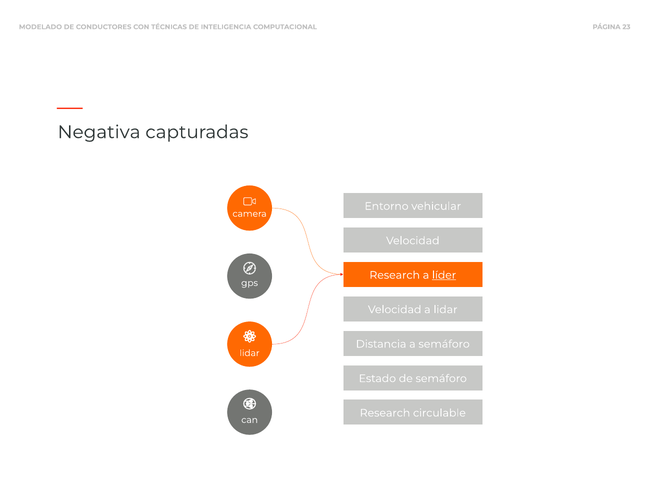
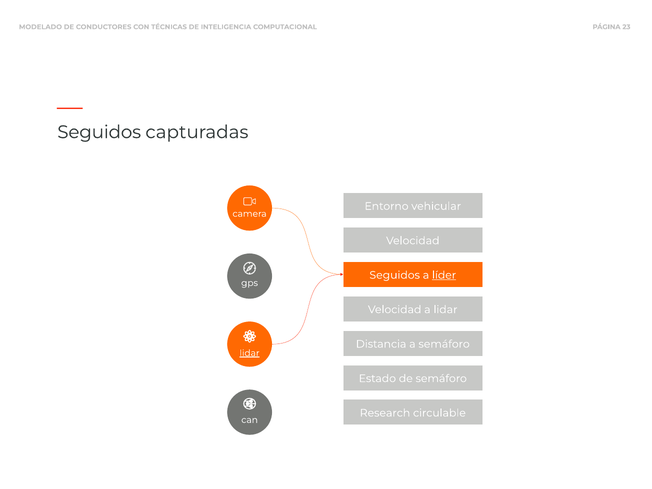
Negativa: Negativa -> Seguidos (99, 132)
Research: Research -> Seguidos (395, 275)
lidar underline: none -> present (250, 353)
